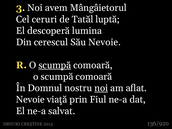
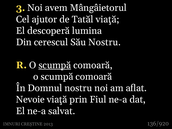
ceruri: ceruri -> ajutor (44, 19)
Tatăl luptă: luptă -> viaţă (108, 19)
Său Nevoie: Nevoie -> Nostru (105, 42)
noi underline: present -> none (101, 88)
